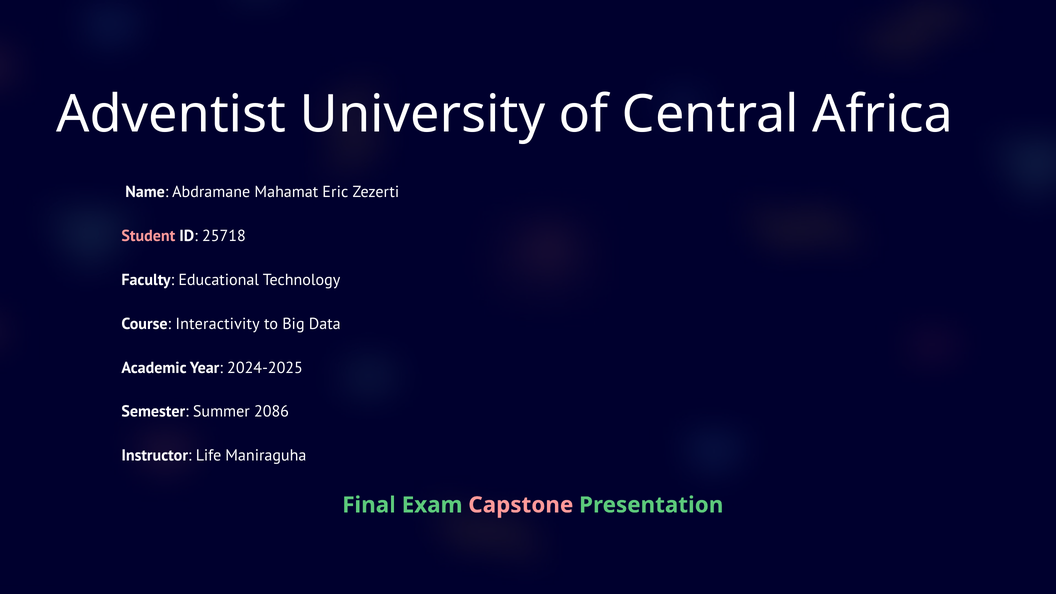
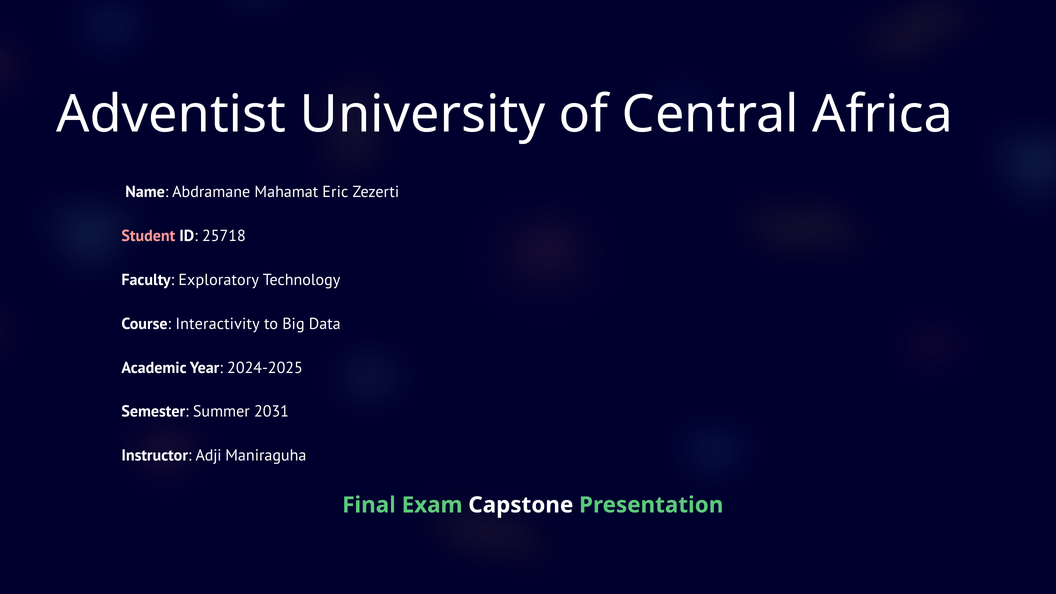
Educational: Educational -> Exploratory (219, 280)
2086: 2086 -> 2031 (272, 412)
Life: Life -> Adji (209, 456)
Capstone colour: pink -> white (521, 505)
